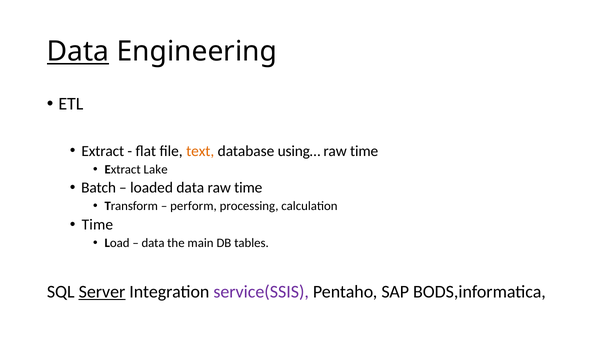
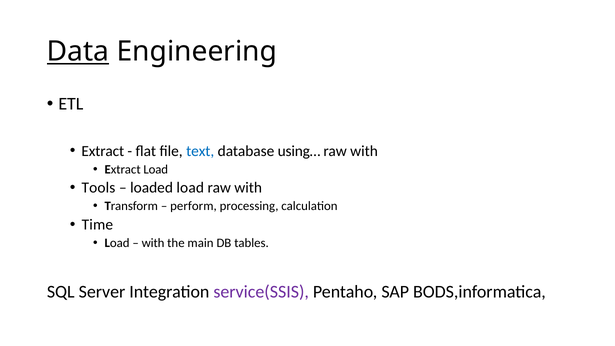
text colour: orange -> blue (200, 151)
time: time -> with (364, 151)
Extract Lake: Lake -> Load (156, 169)
Batch: Batch -> Tools (98, 188)
loaded data: data -> load (190, 188)
time: time -> with (248, 188)
data: data -> with (153, 243)
Server underline: present -> none (102, 292)
